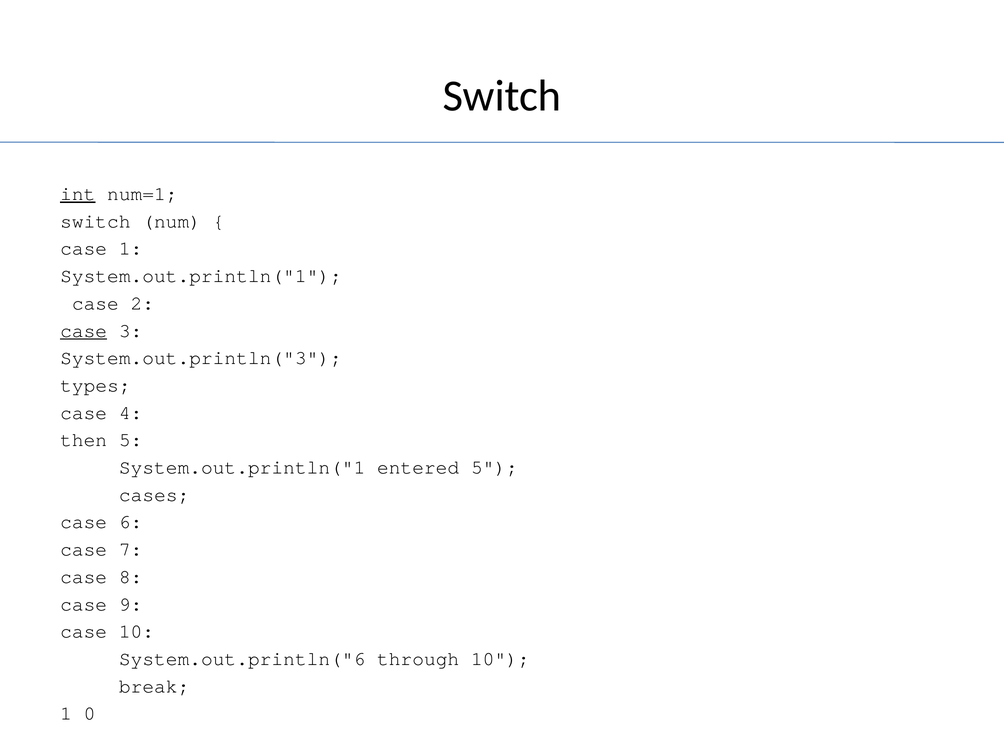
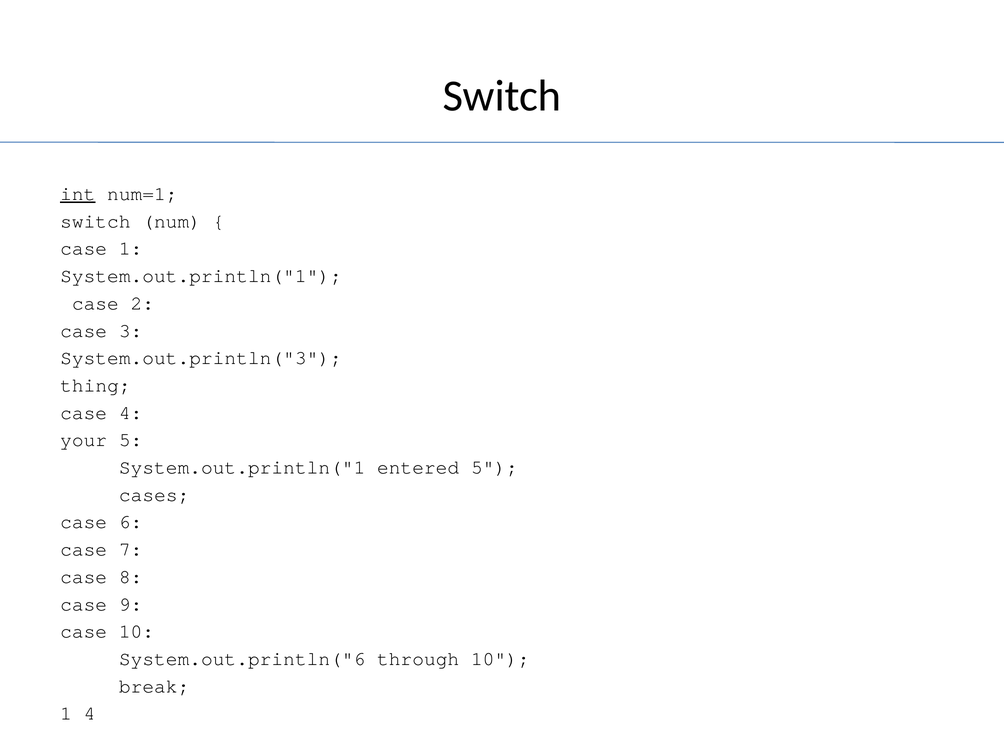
case underline: present -> none (84, 331)
types: types -> thing (95, 385)
then: then -> your (84, 440)
1 0: 0 -> 4 (90, 714)
